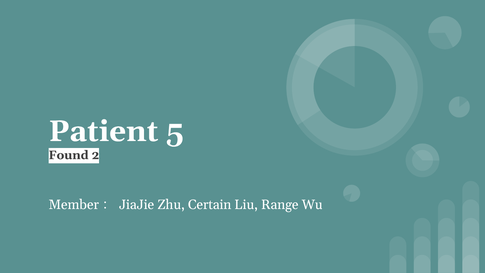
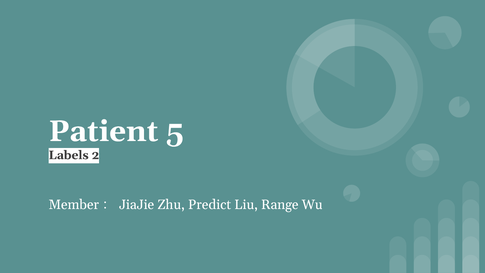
Found: Found -> Labels (69, 155)
Certain: Certain -> Predict (210, 205)
